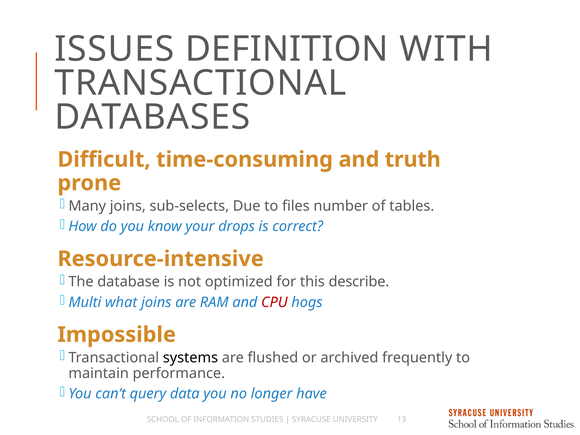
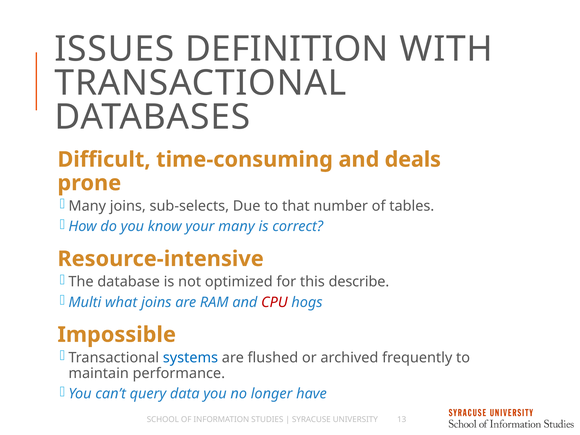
truth: truth -> deals (413, 160)
files: files -> that (296, 206)
your drops: drops -> many (236, 226)
systems colour: black -> blue (190, 358)
